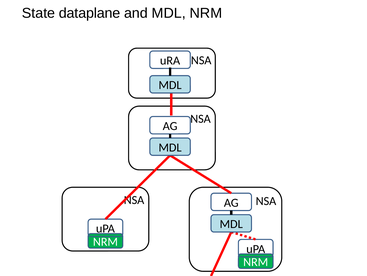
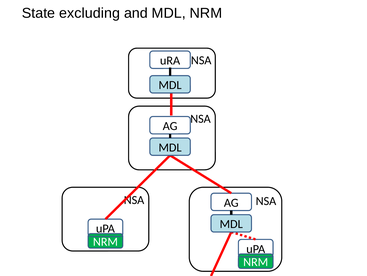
dataplane: dataplane -> excluding (90, 13)
